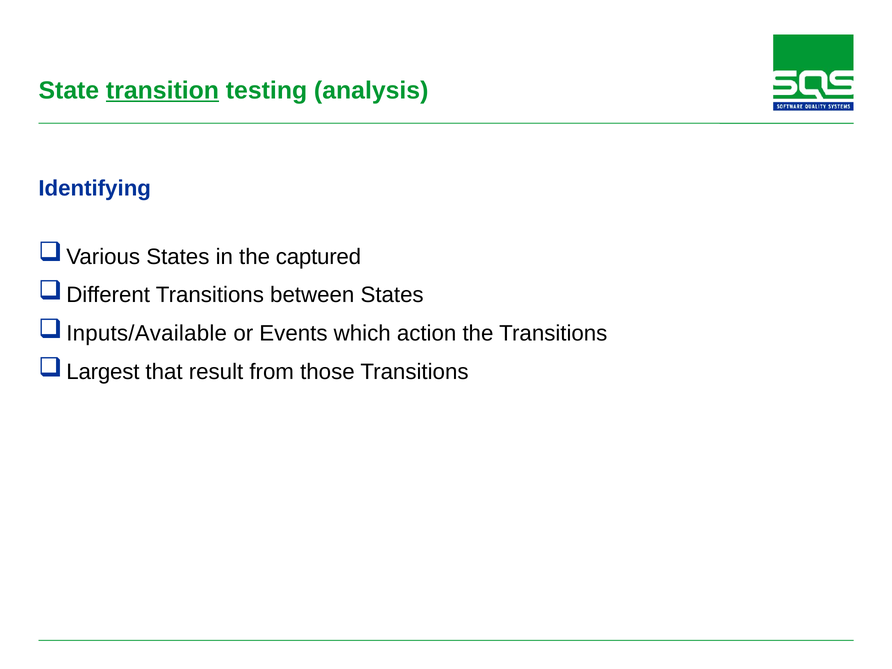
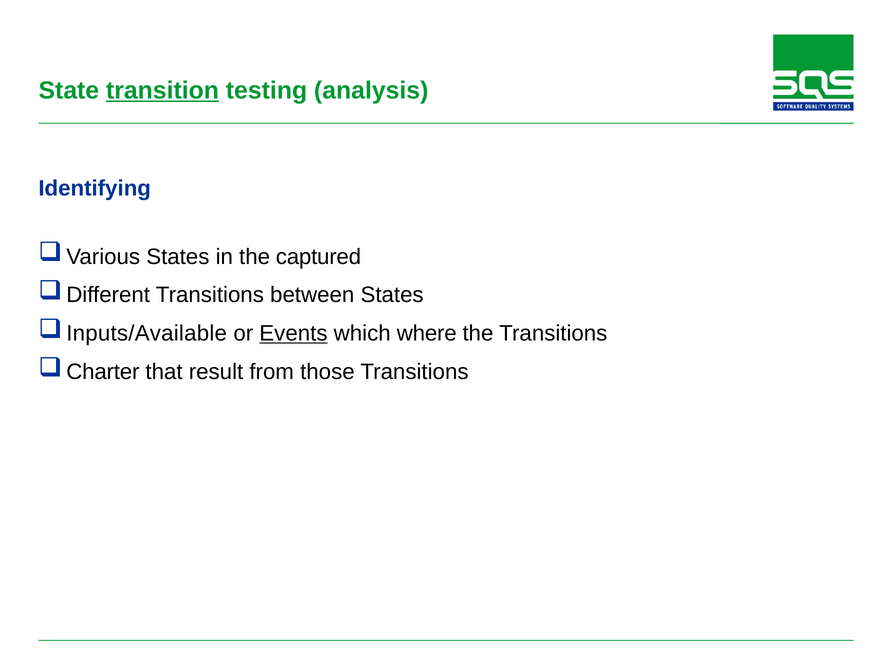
Events underline: none -> present (293, 333)
action: action -> where (427, 333)
Largest: Largest -> Charter (103, 372)
